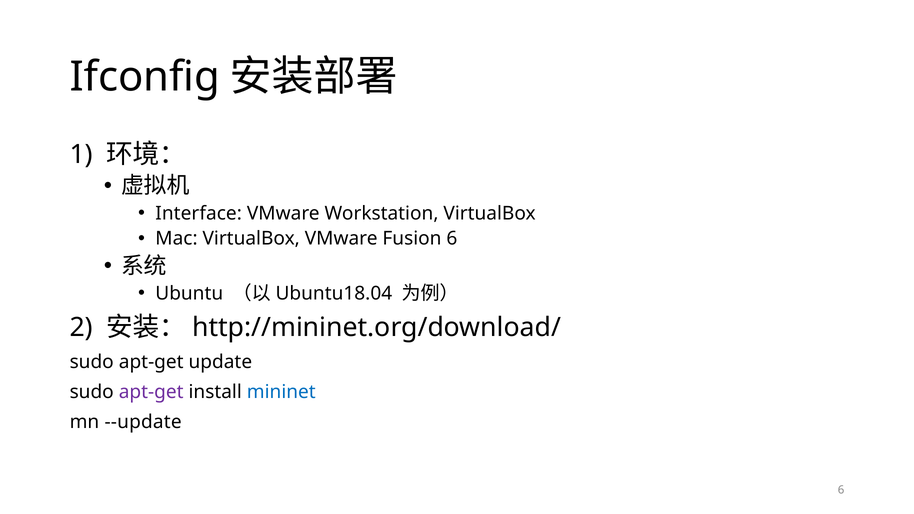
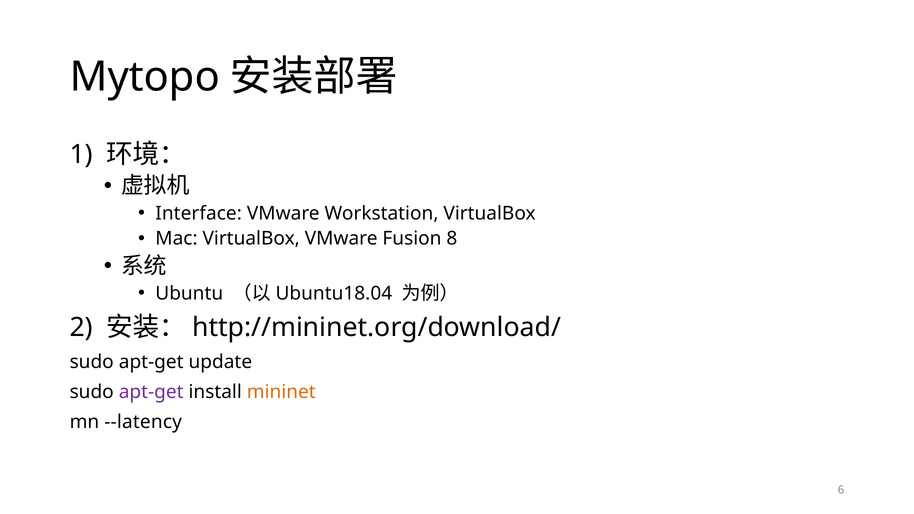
Ifconfig: Ifconfig -> Mytopo (145, 77)
Fusion 6: 6 -> 8 (452, 239)
mininet colour: blue -> orange (281, 392)
--update: --update -> --latency (143, 422)
